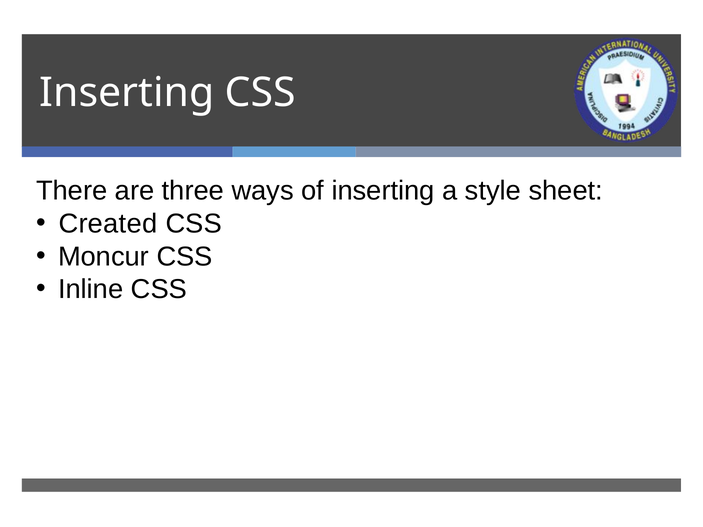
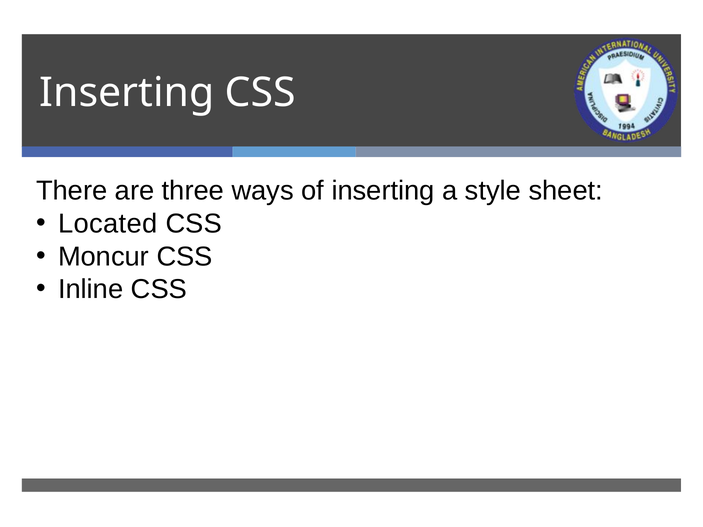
Created: Created -> Located (108, 224)
